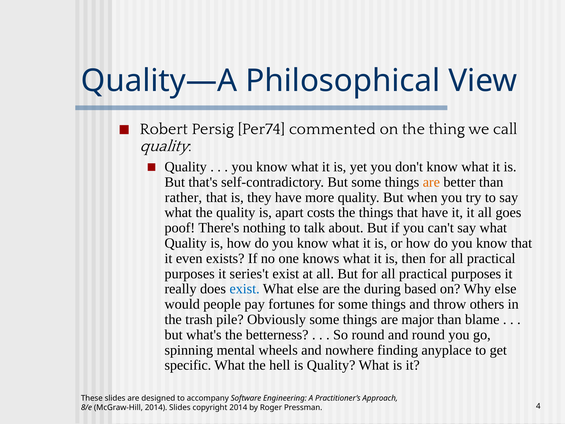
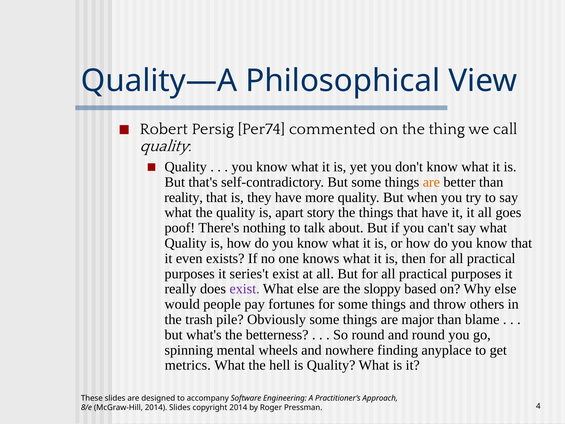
rather: rather -> reality (184, 197)
costs: costs -> story (321, 212)
exist colour: blue -> purple (245, 289)
during: during -> sloppy (382, 289)
specific: specific -> metrics (188, 365)
